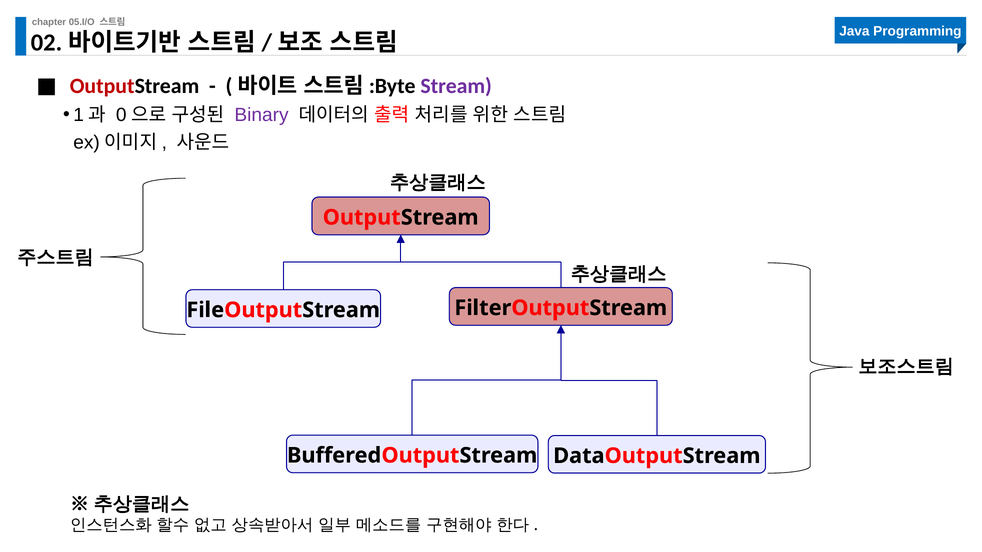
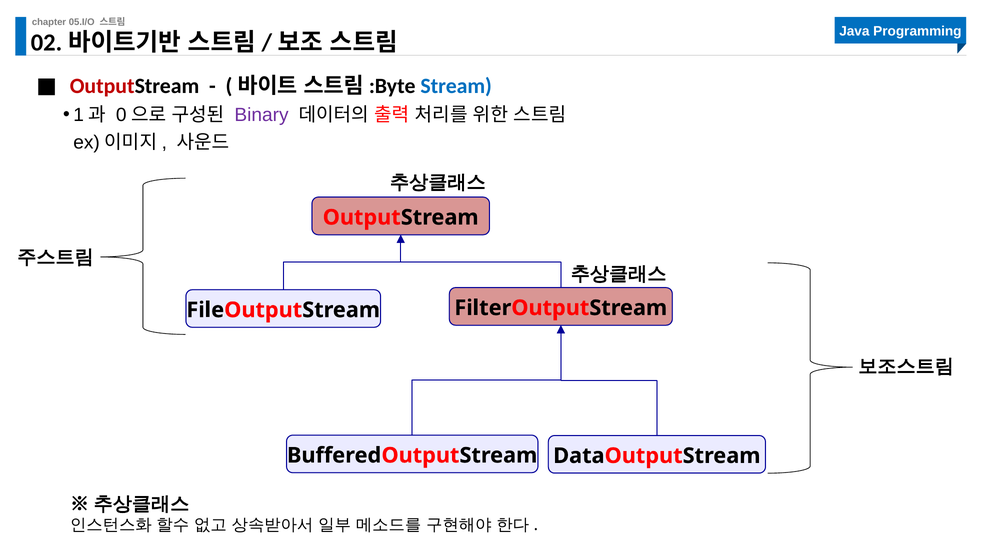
Stream colour: purple -> blue (456, 86)
